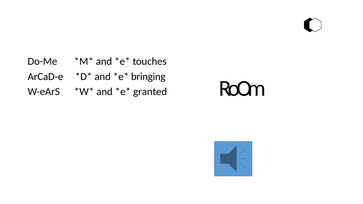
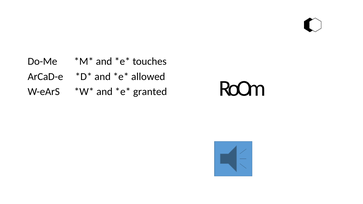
bringing: bringing -> allowed (148, 77)
